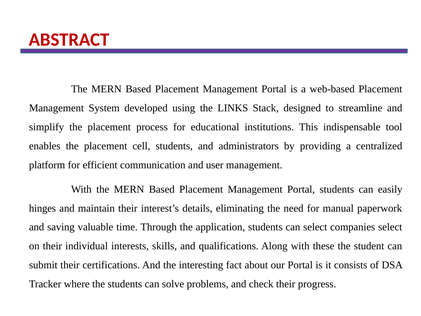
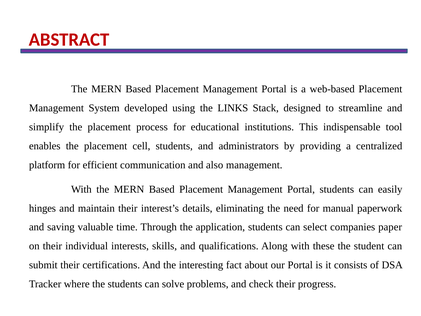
user: user -> also (215, 165)
companies select: select -> paper (390, 227)
